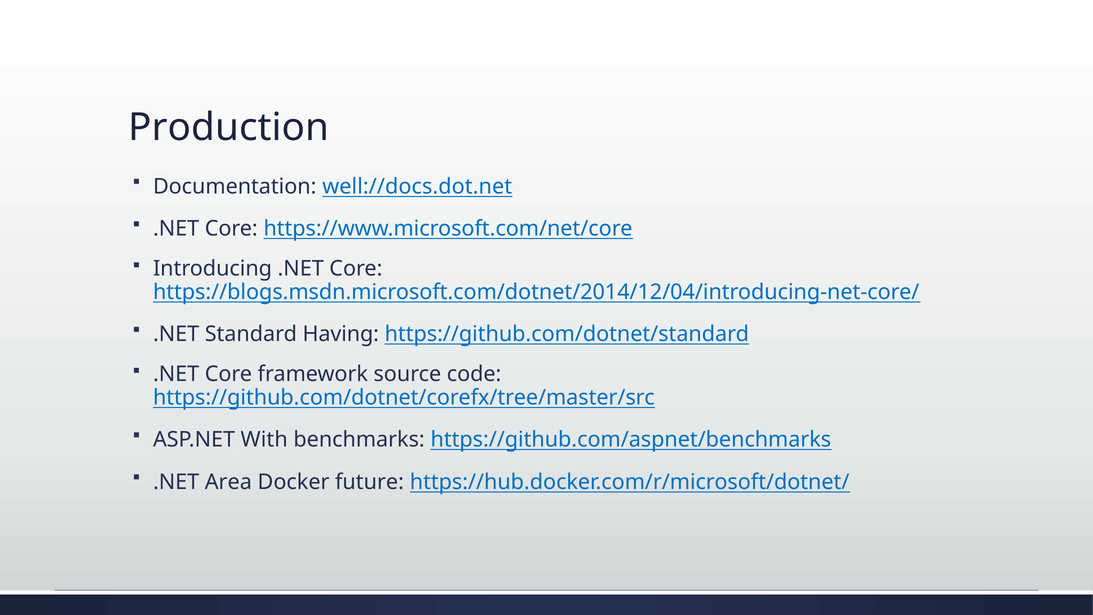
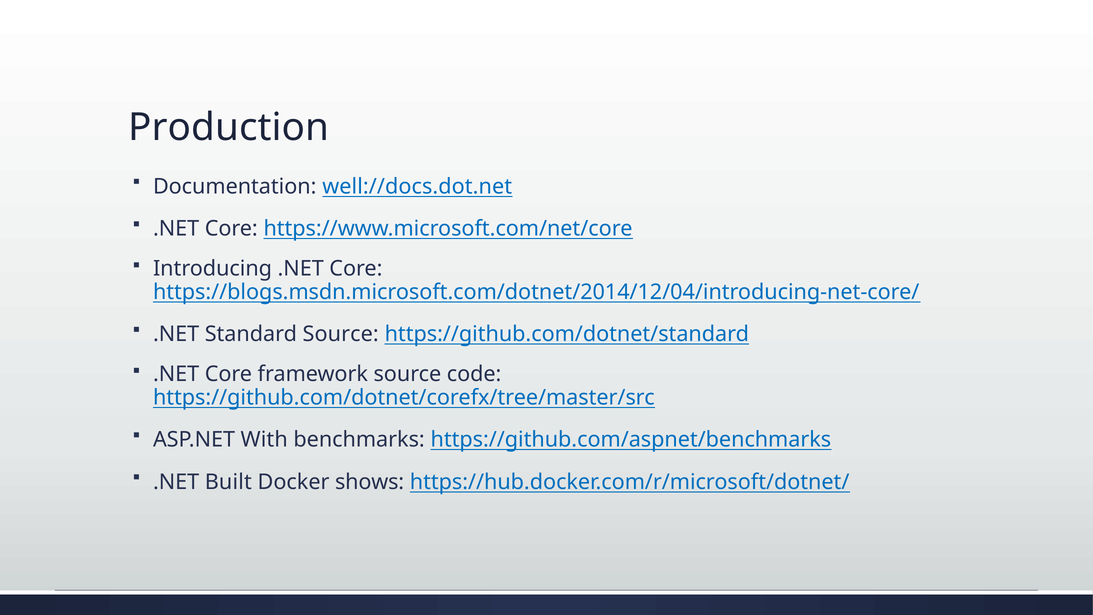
Standard Having: Having -> Source (341, 334)
Area: Area -> Built (228, 482)
future: future -> shows (370, 482)
